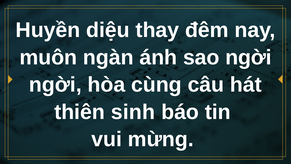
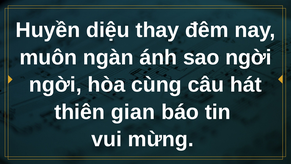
sinh: sinh -> gian (133, 112)
